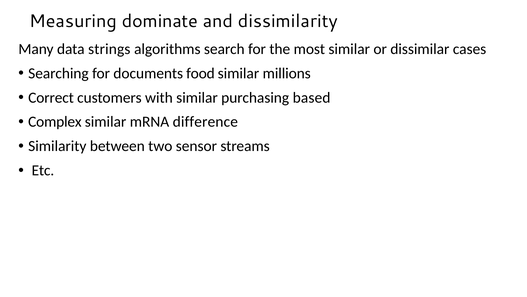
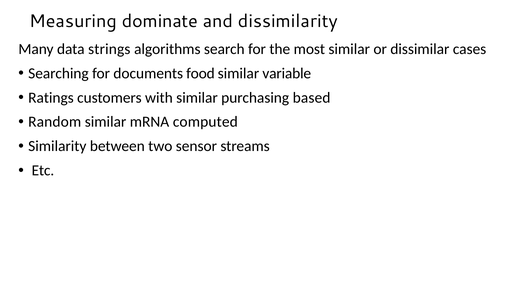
millions: millions -> variable (287, 73)
Correct: Correct -> Ratings (51, 97)
Complex: Complex -> Random (55, 122)
difference: difference -> computed (205, 122)
